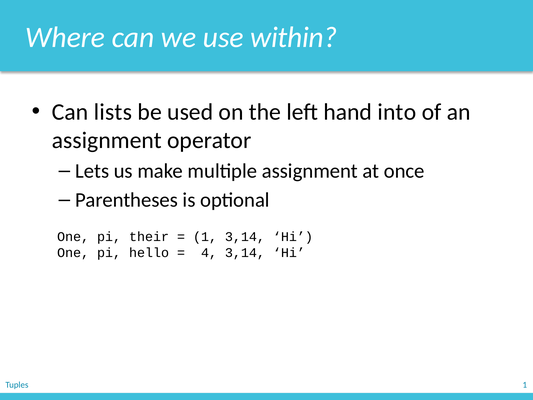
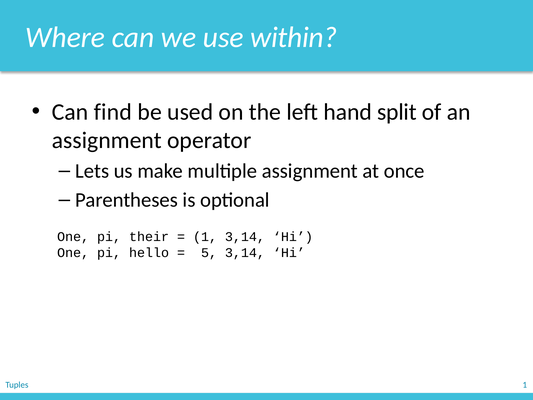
lists: lists -> find (113, 112)
into: into -> split (397, 112)
4: 4 -> 5 (209, 253)
